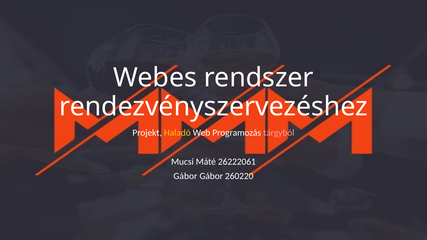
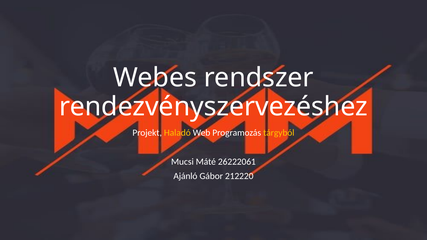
tárgyból colour: pink -> yellow (279, 133)
Gábor: Gábor -> Ajánló (185, 176)
260220: 260220 -> 212220 (239, 176)
